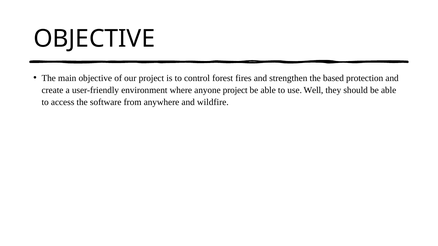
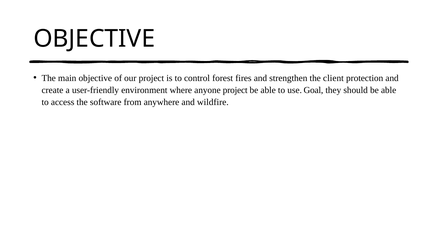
based: based -> client (333, 78)
Well: Well -> Goal (313, 90)
